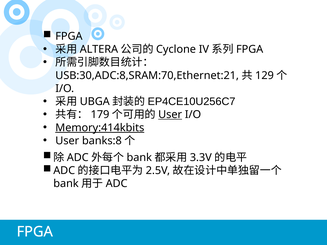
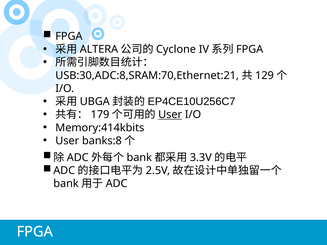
Memory:414kbits underline: present -> none (100, 128)
